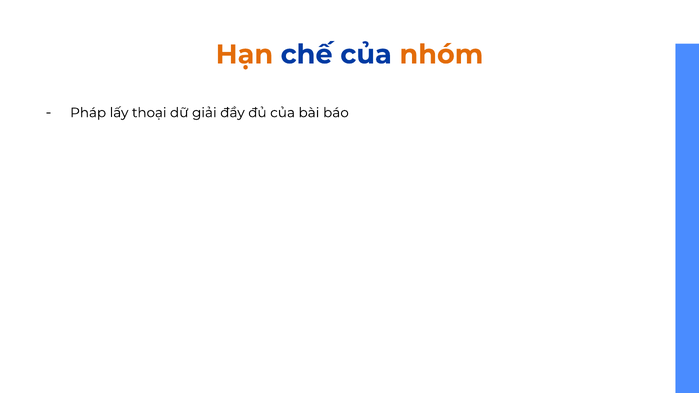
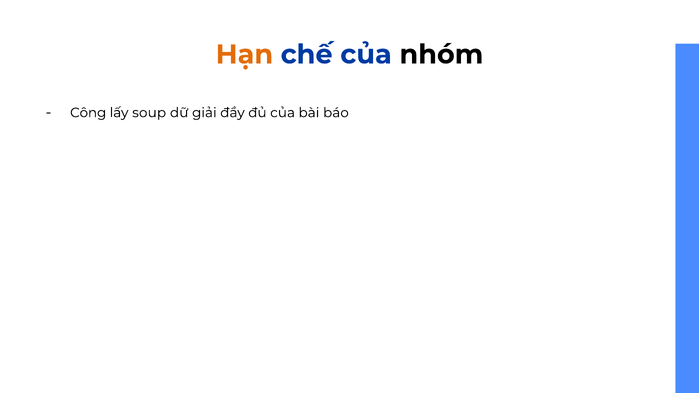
nhóm colour: orange -> black (441, 54)
Pháp: Pháp -> Công (88, 113)
thoại: thoại -> soup (149, 113)
